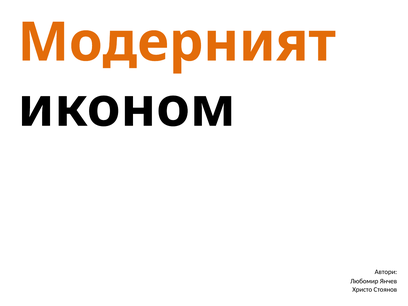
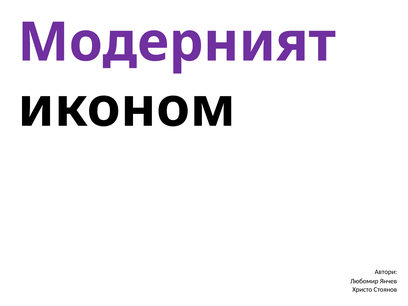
Модерният colour: orange -> purple (177, 43)
